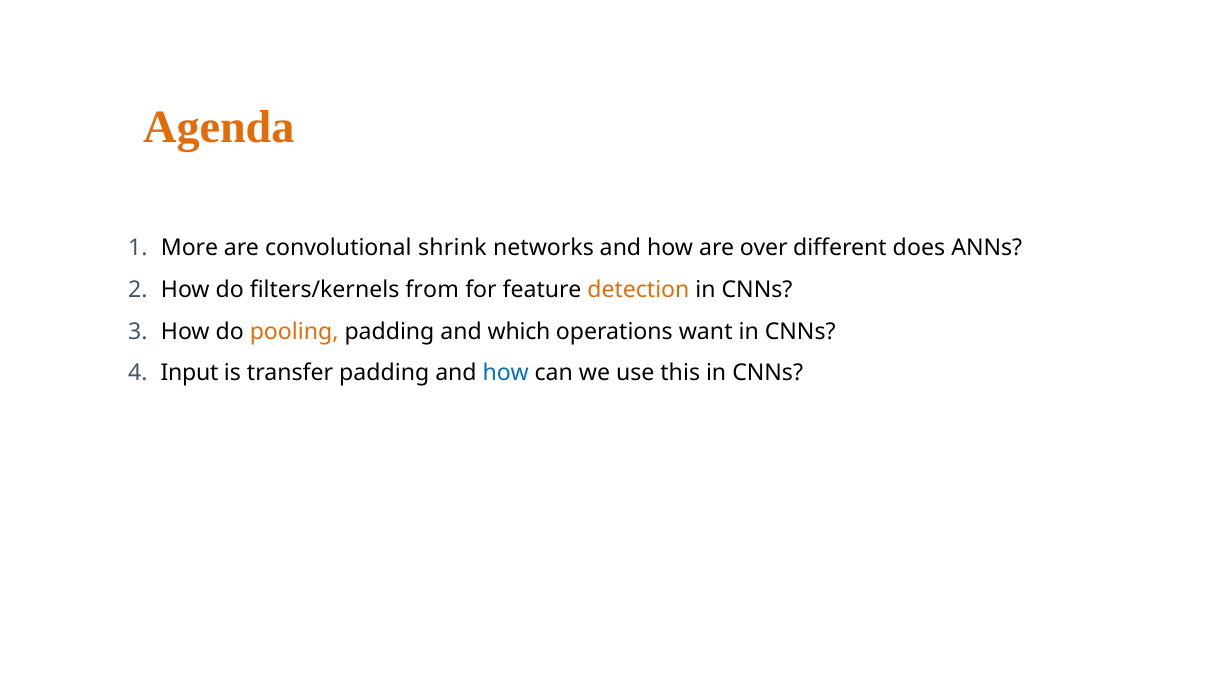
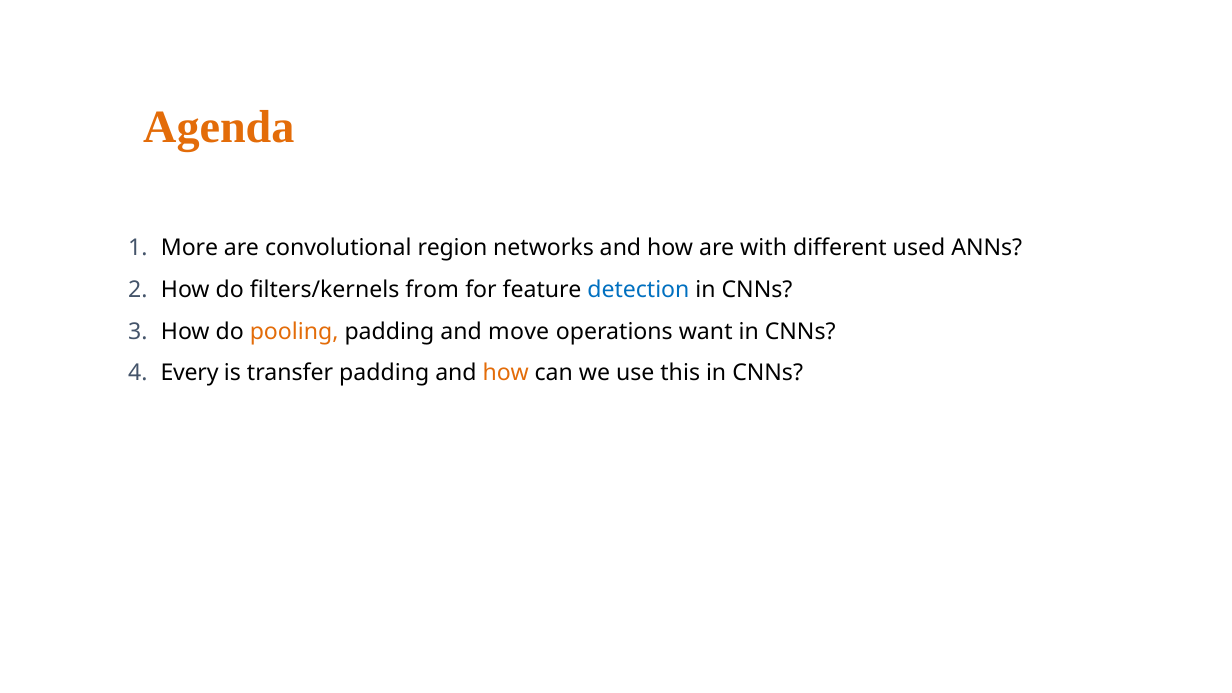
shrink: shrink -> region (453, 248)
over: over -> with (764, 248)
does: does -> used (919, 248)
detection colour: orange -> blue (638, 290)
which: which -> move (519, 331)
Input: Input -> Every (190, 373)
how colour: blue -> orange (506, 373)
